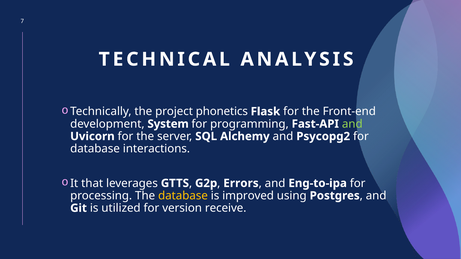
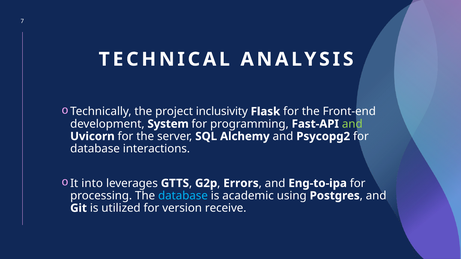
phonetics: phonetics -> inclusivity (222, 112)
that: that -> into (92, 183)
database colour: yellow -> light blue (183, 196)
improved: improved -> academic (248, 196)
